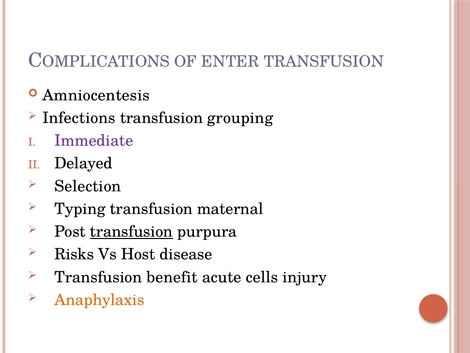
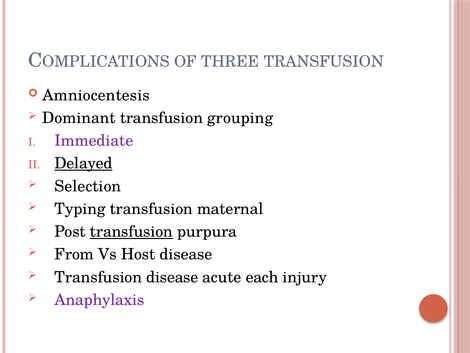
ENTER: ENTER -> THREE (230, 61)
Infections: Infections -> Dominant (79, 118)
Delayed underline: none -> present (84, 163)
Risks: Risks -> From (74, 254)
Transfusion benefit: benefit -> disease (172, 277)
cells: cells -> each (262, 277)
Anaphylaxis colour: orange -> purple (99, 300)
